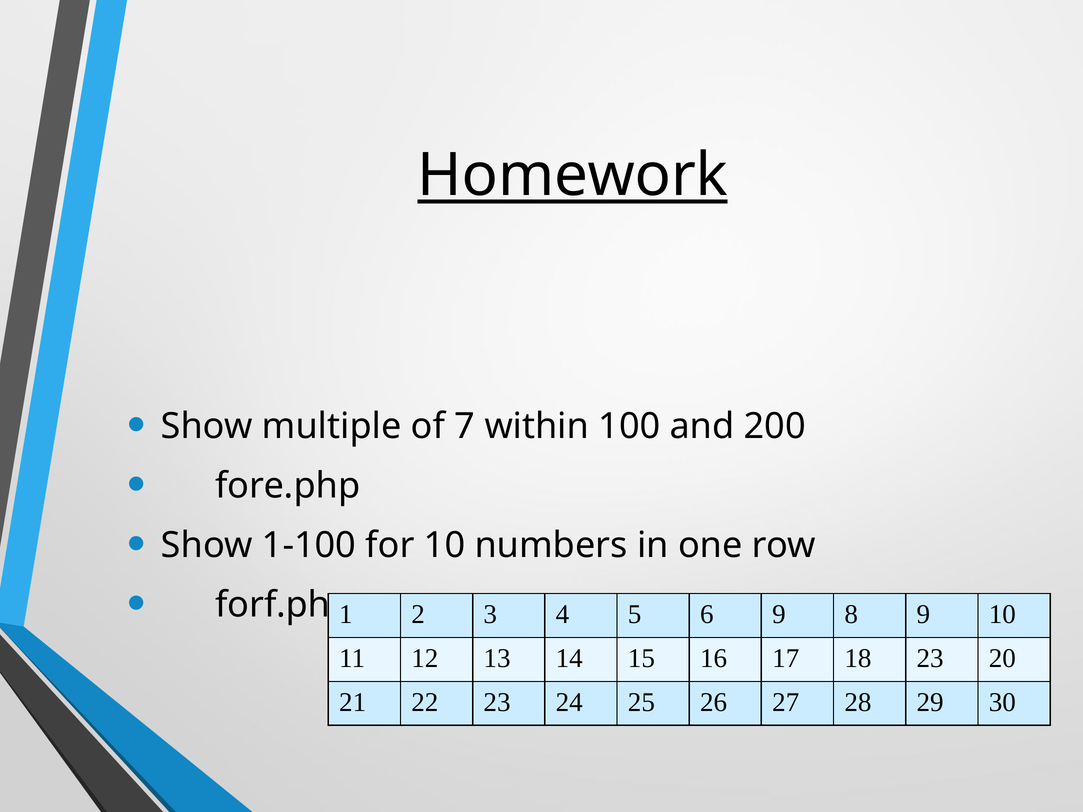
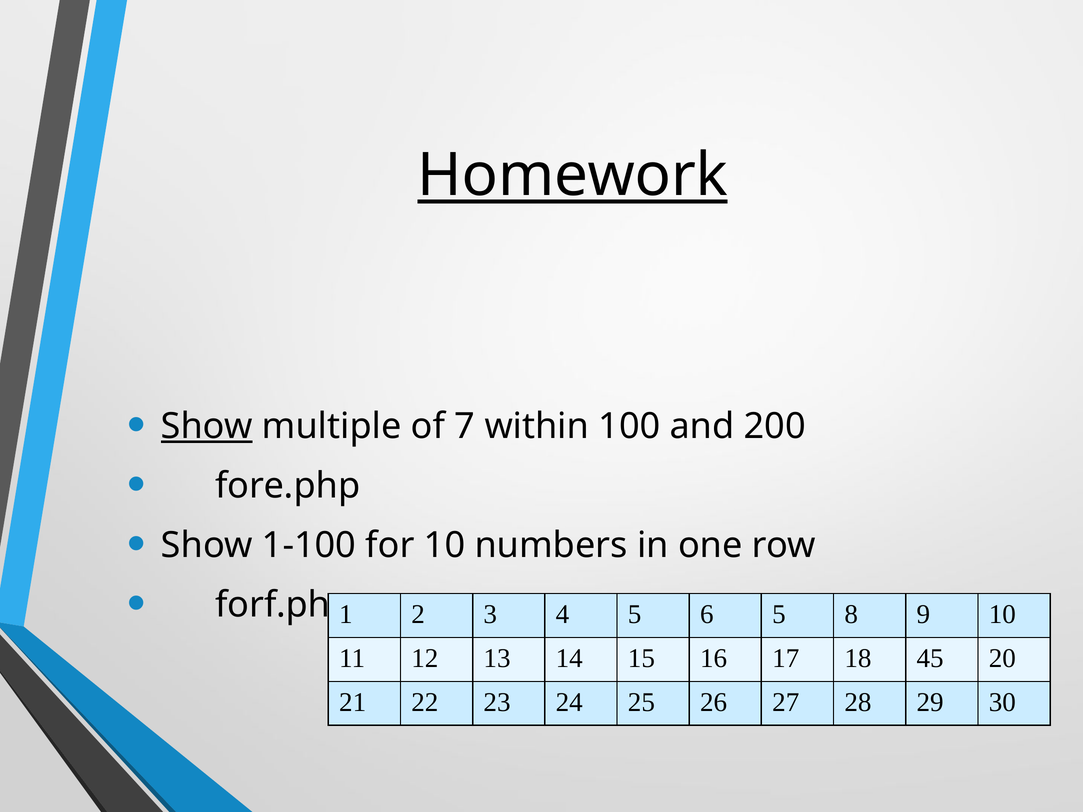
Show underline: none -> present (207, 426)
6 9: 9 -> 5 (779, 614)
18 23: 23 -> 45 (930, 658)
